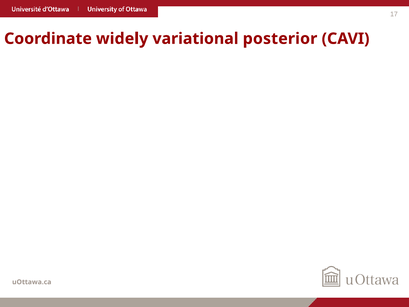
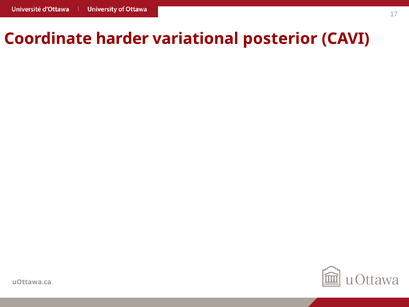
widely: widely -> harder (122, 39)
